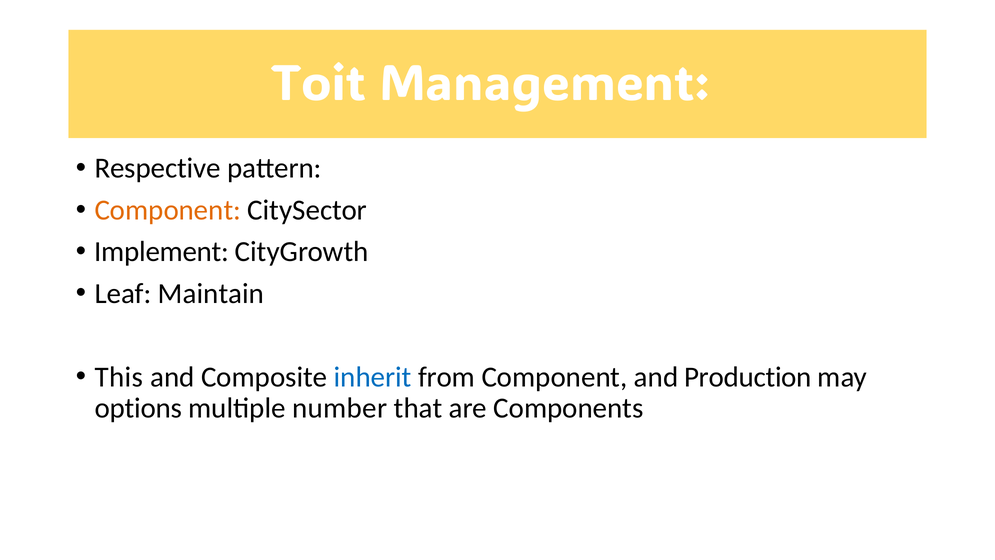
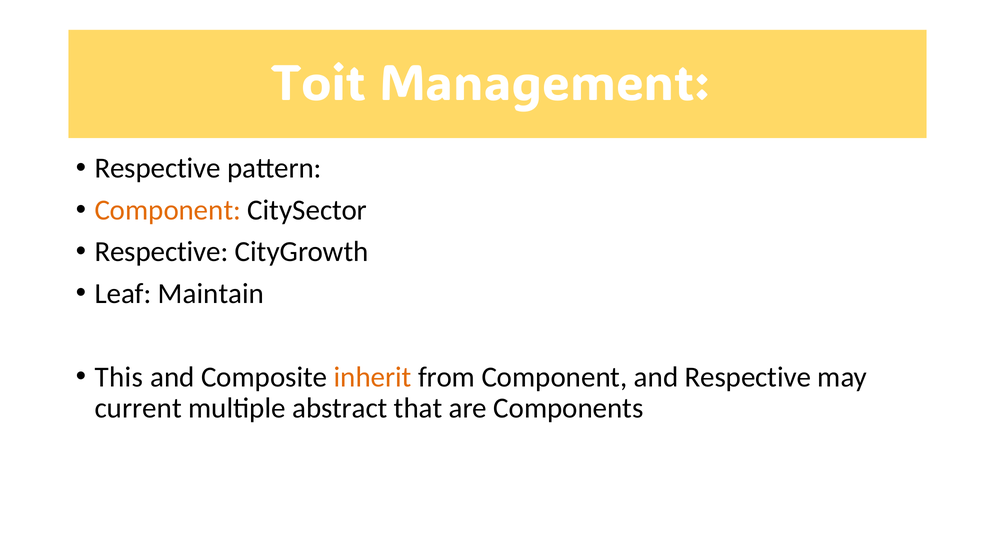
Implement: Implement -> Respective (161, 252)
inherit colour: blue -> orange (373, 377)
and Production: Production -> Respective (748, 377)
options: options -> current (138, 408)
number: number -> abstract (340, 408)
